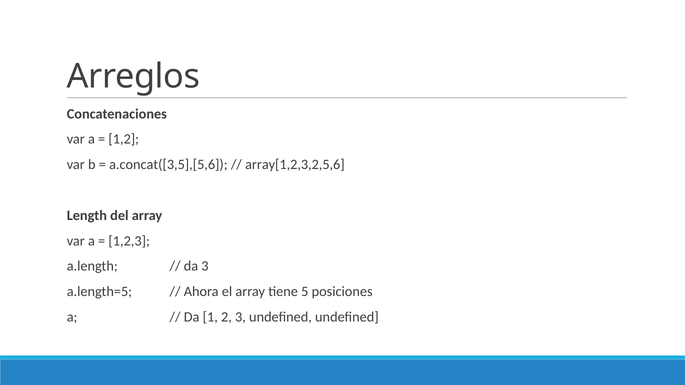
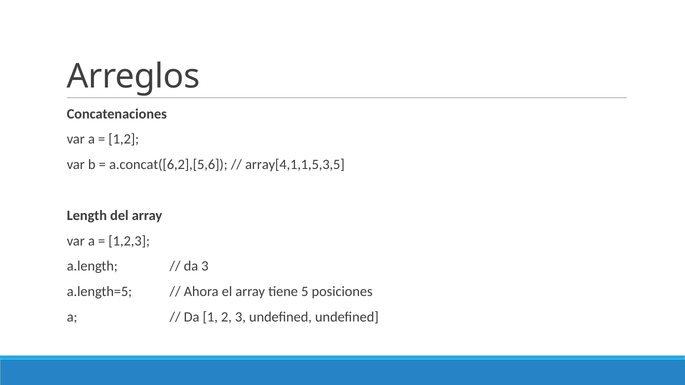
a.concat([3,5],[5,6: a.concat([3,5],[5,6 -> a.concat([6,2],[5,6 (168, 165)
array[1,2,3,2,5,6: array[1,2,3,2,5,6 -> array[4,1,1,5,3,5 (295, 165)
